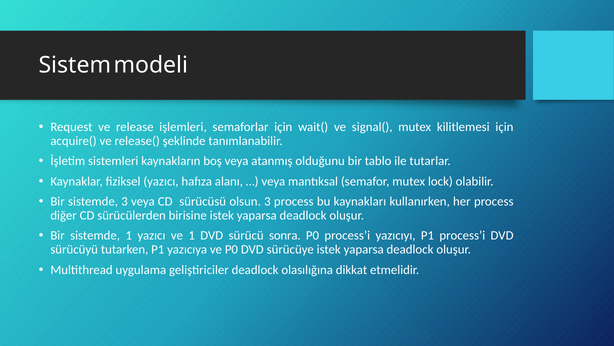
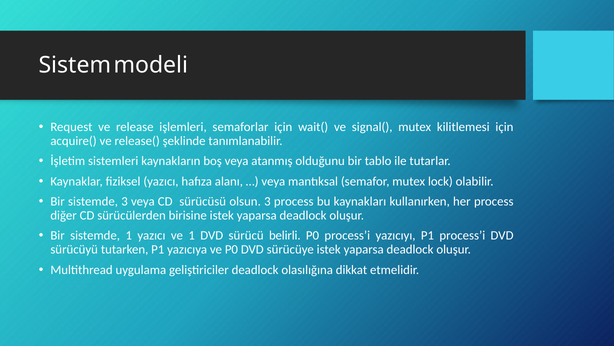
sonra: sonra -> belirli (285, 235)
